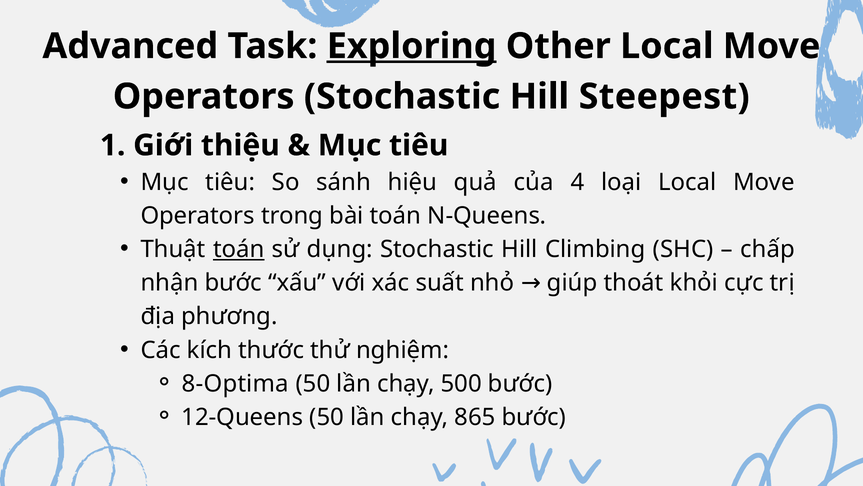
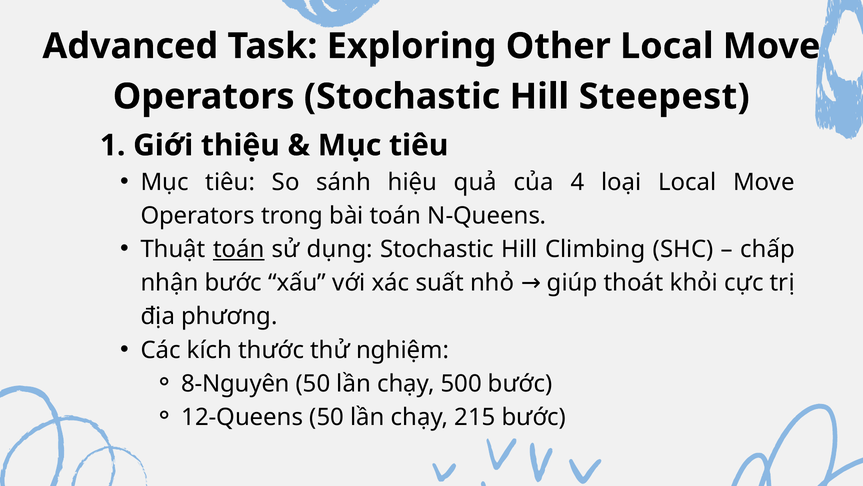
Exploring underline: present -> none (412, 46)
8-Optima: 8-Optima -> 8-Nguyên (236, 383)
865: 865 -> 215 (475, 417)
